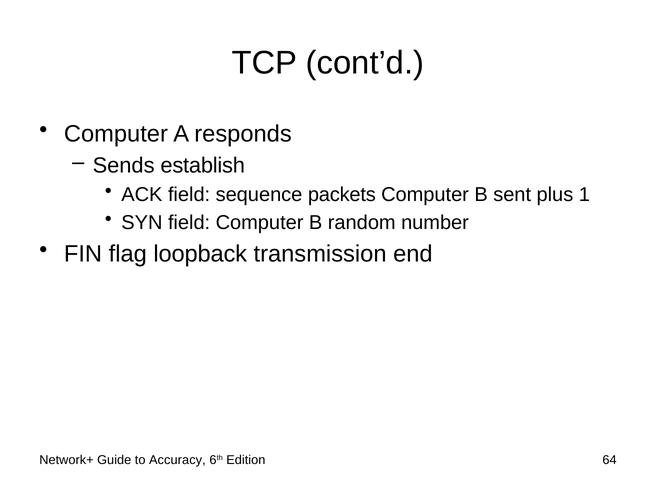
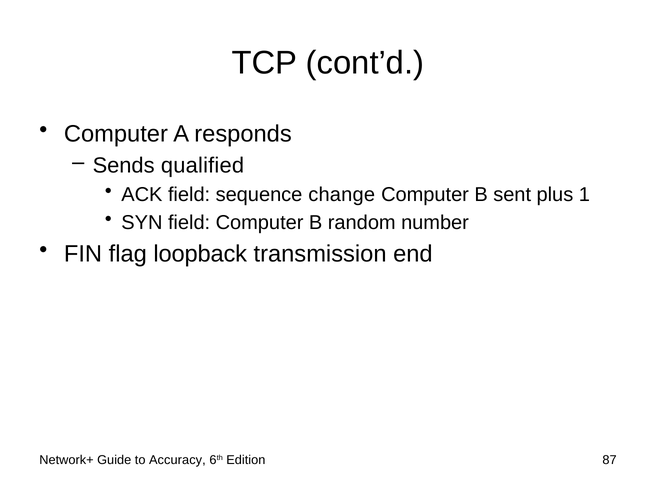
establish: establish -> qualified (203, 166)
packets: packets -> change (342, 195)
64: 64 -> 87 (610, 460)
